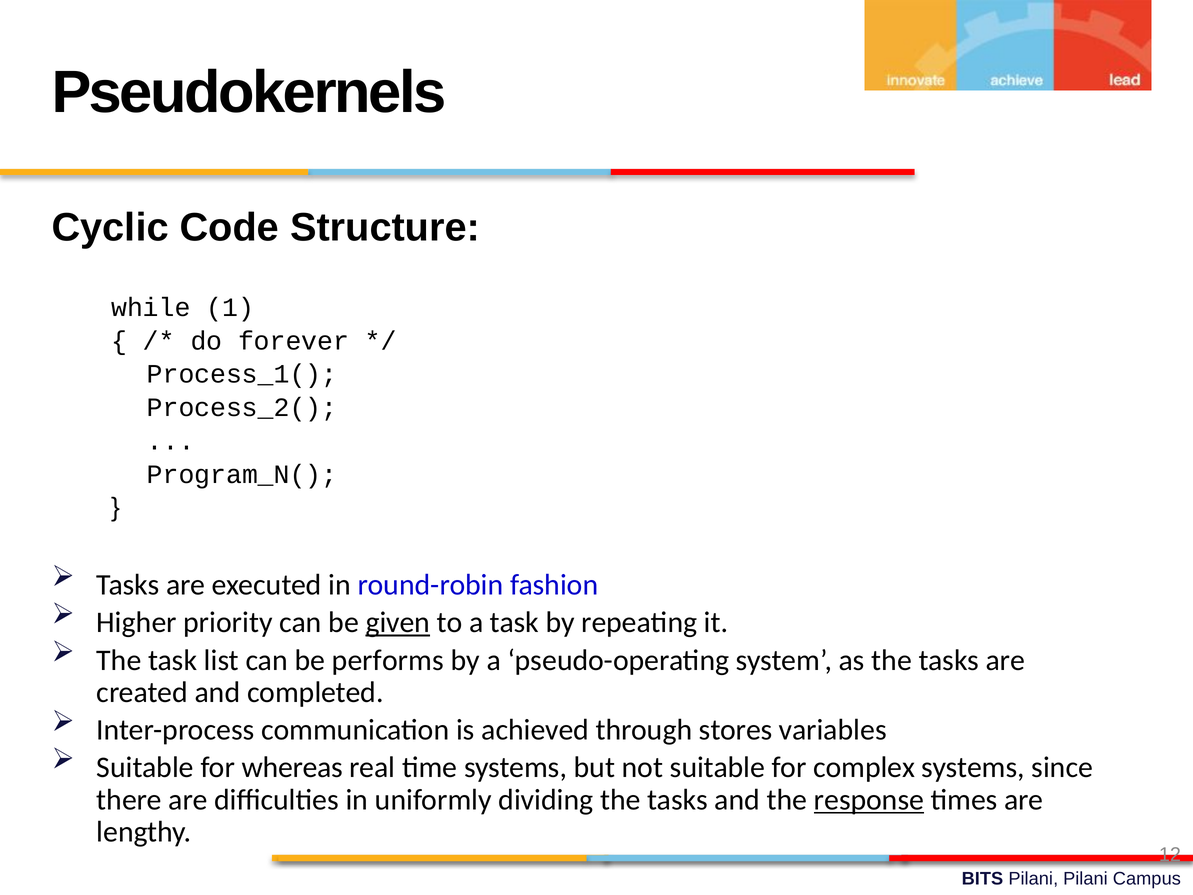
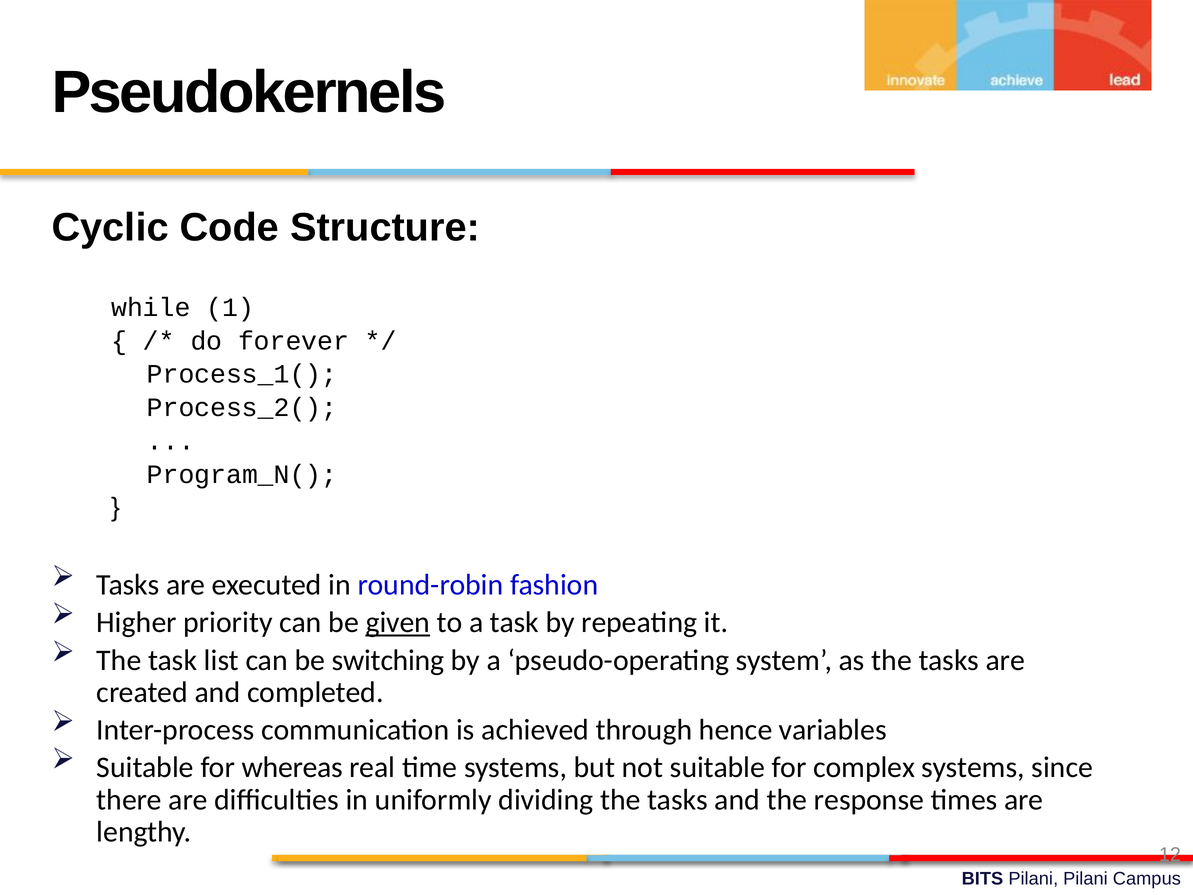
performs: performs -> switching (388, 660)
stores: stores -> hence (736, 730)
response underline: present -> none (869, 800)
